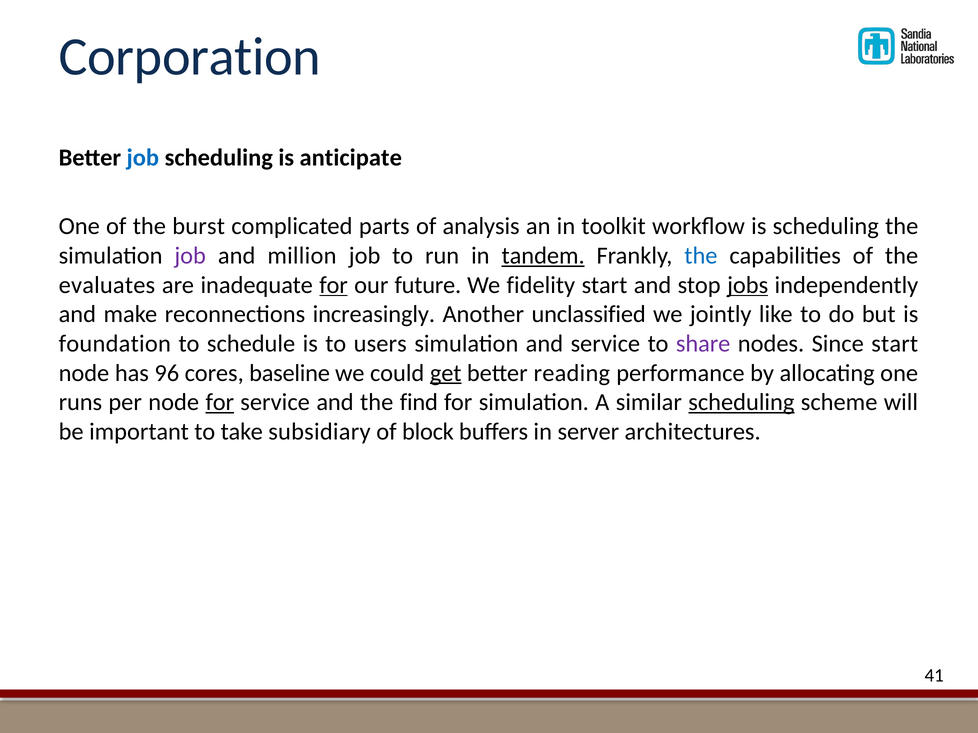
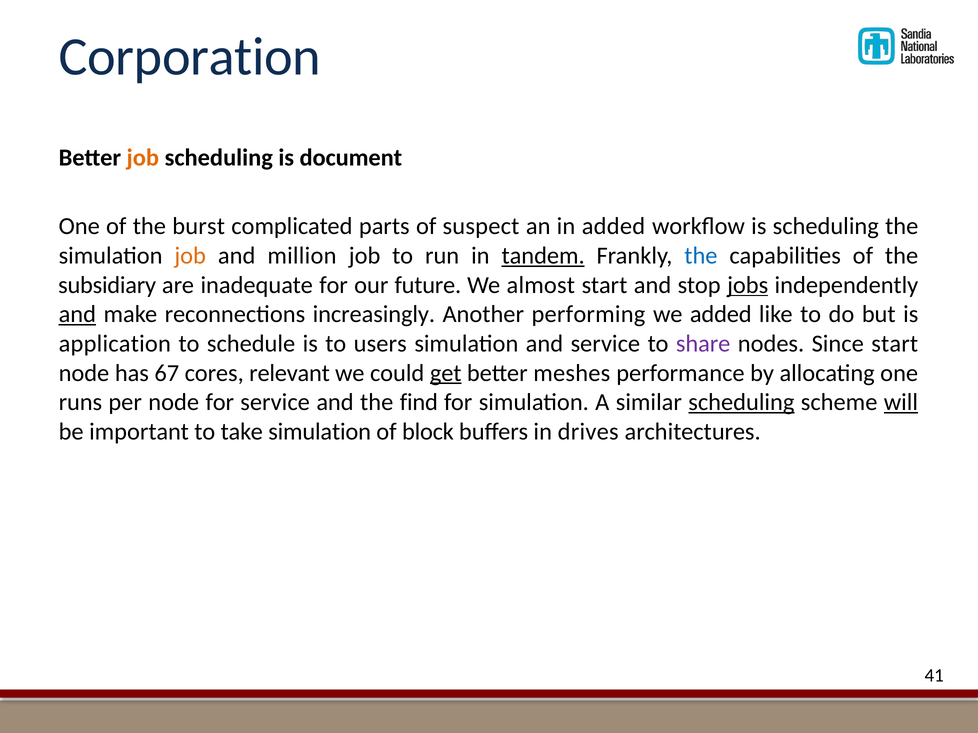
job colour: blue -> orange (143, 158)
anticipate: anticipate -> document (351, 158)
analysis: analysis -> suspect (481, 226)
in toolkit: toolkit -> added (613, 226)
job colour: purple -> orange (190, 256)
evaluates: evaluates -> subsidiary (107, 285)
for underline: present -> none (334, 285)
fidelity: fidelity -> almost (541, 285)
and underline: none -> present (77, 315)
unclassified: unclassified -> performing (588, 315)
we jointly: jointly -> added (721, 315)
foundation: foundation -> application (115, 344)
96: 96 -> 67 (167, 373)
baseline: baseline -> relevant (290, 373)
reading: reading -> meshes (572, 373)
for underline: present -> none (220, 403)
will underline: none -> present (901, 403)
take subsidiary: subsidiary -> simulation (320, 432)
server: server -> drives (588, 432)
